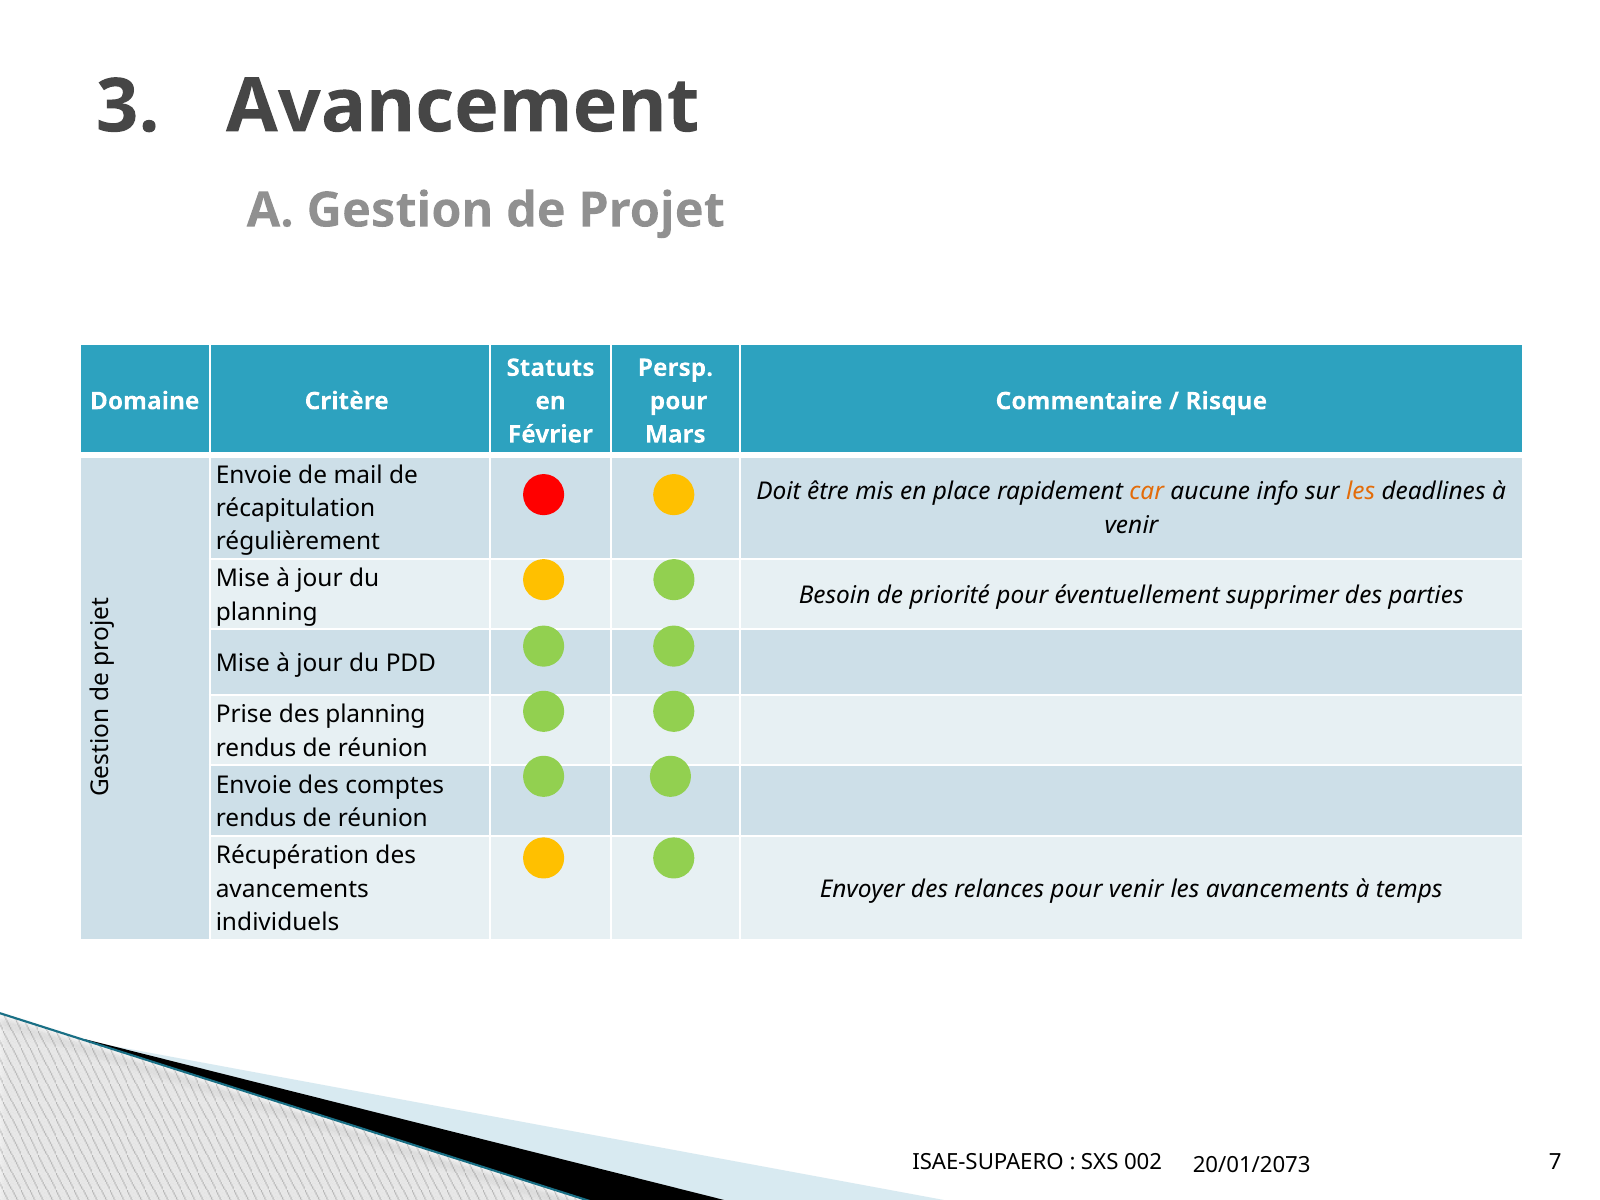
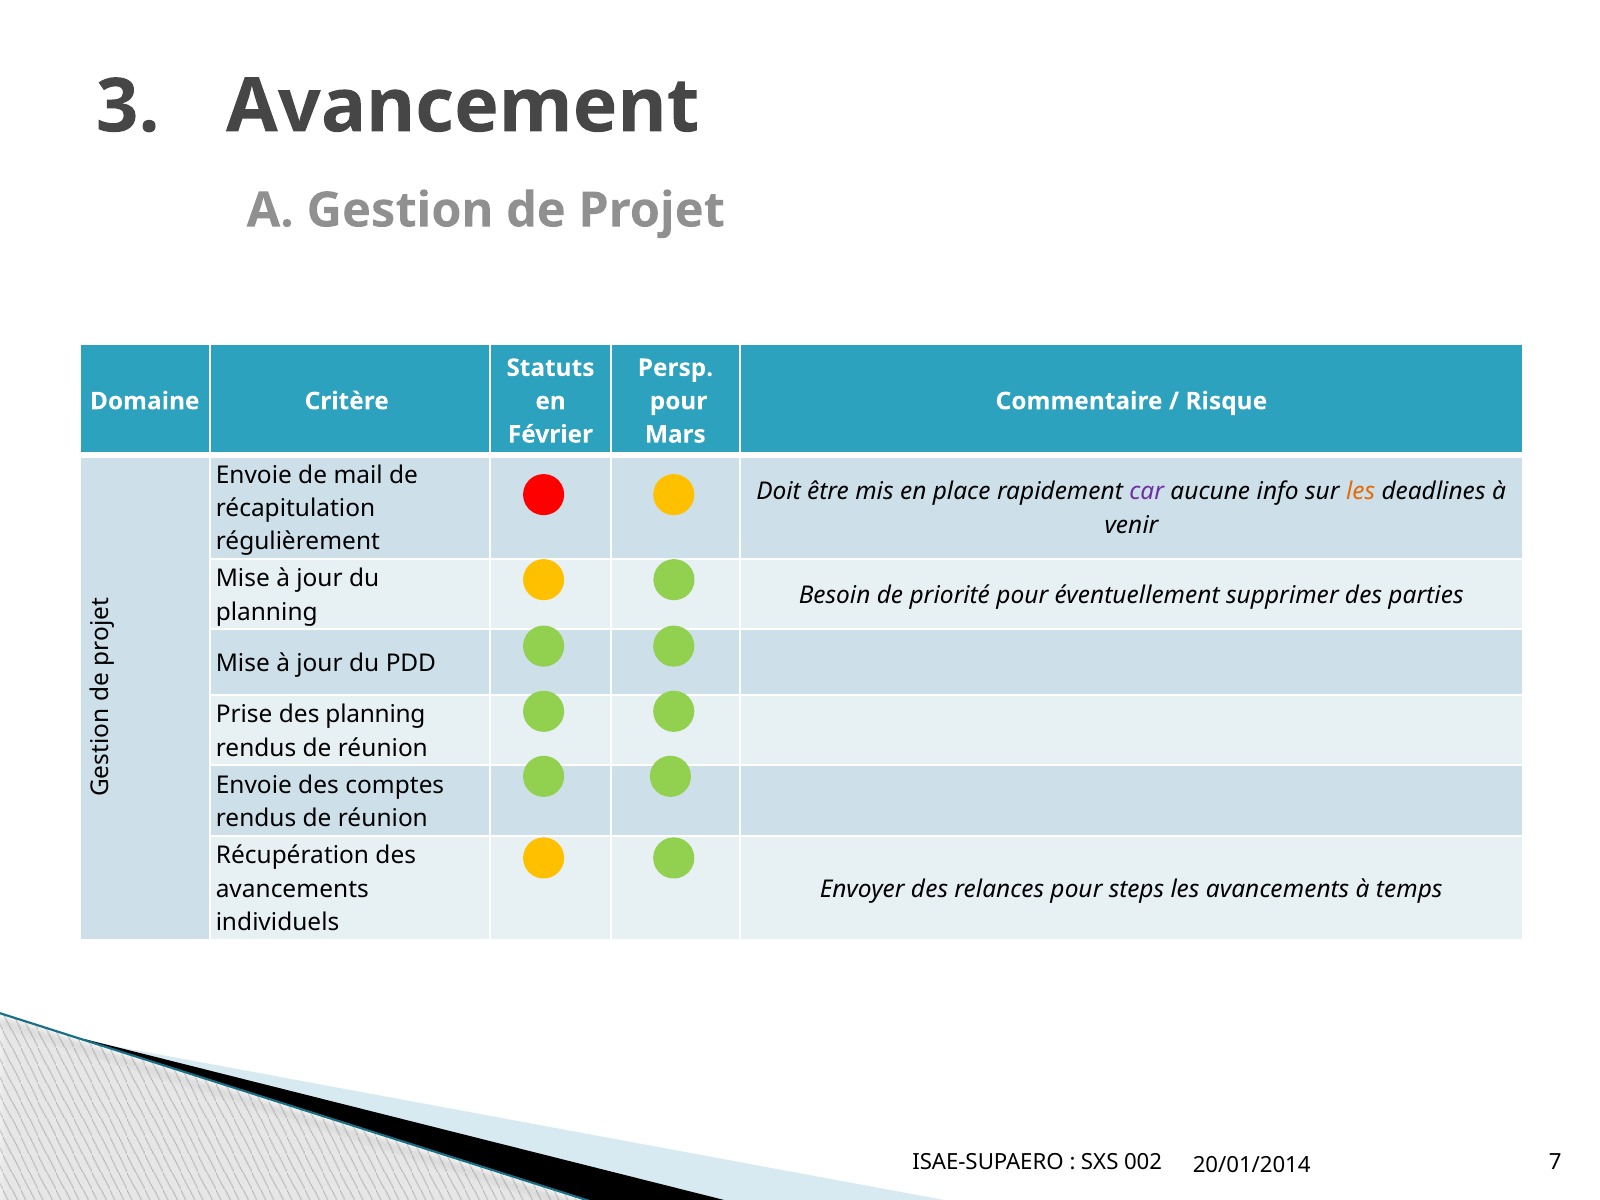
car colour: orange -> purple (1147, 492)
pour venir: venir -> steps (1136, 889)
20/01/2073: 20/01/2073 -> 20/01/2014 (1252, 1166)
